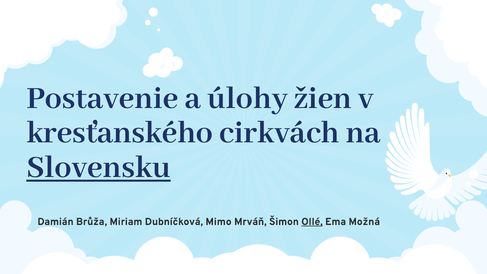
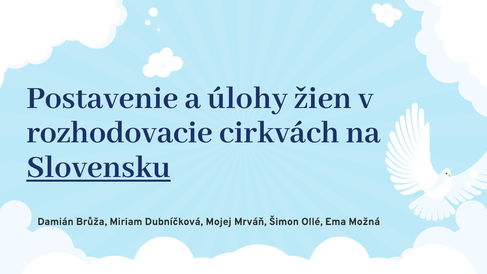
kresťanského: kresťanského -> rozhodovacie (120, 131)
Mimo: Mimo -> Mojej (219, 222)
Ollé underline: present -> none (312, 222)
